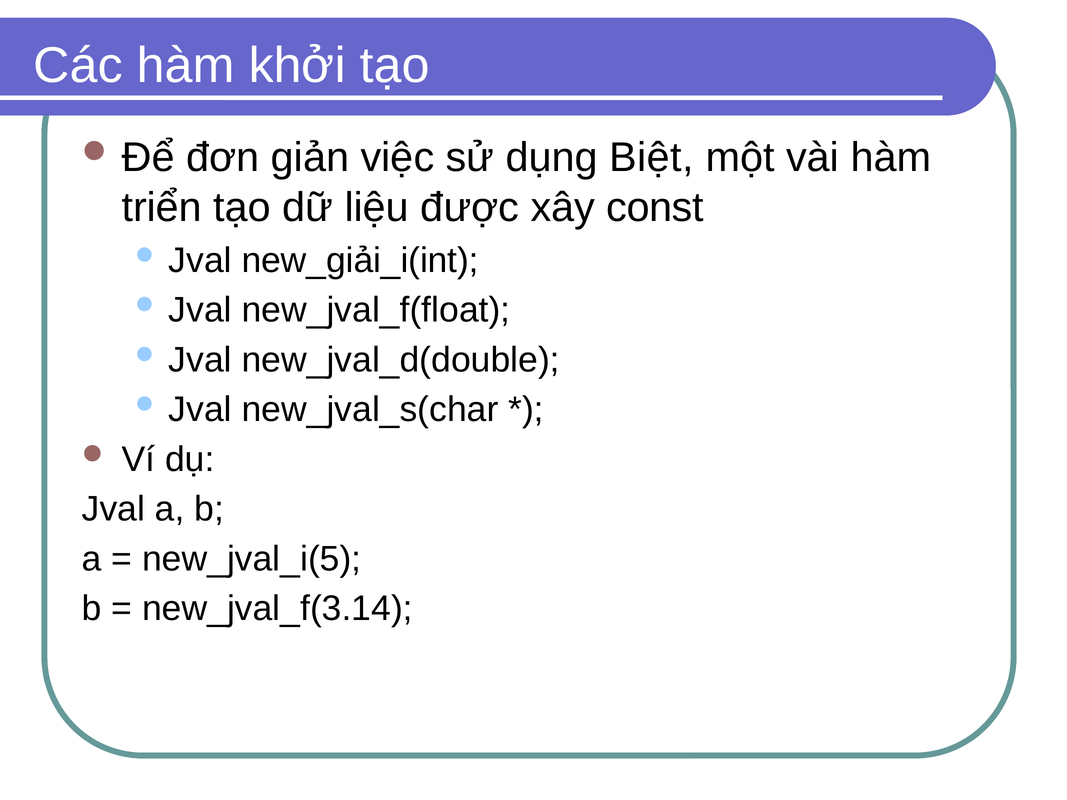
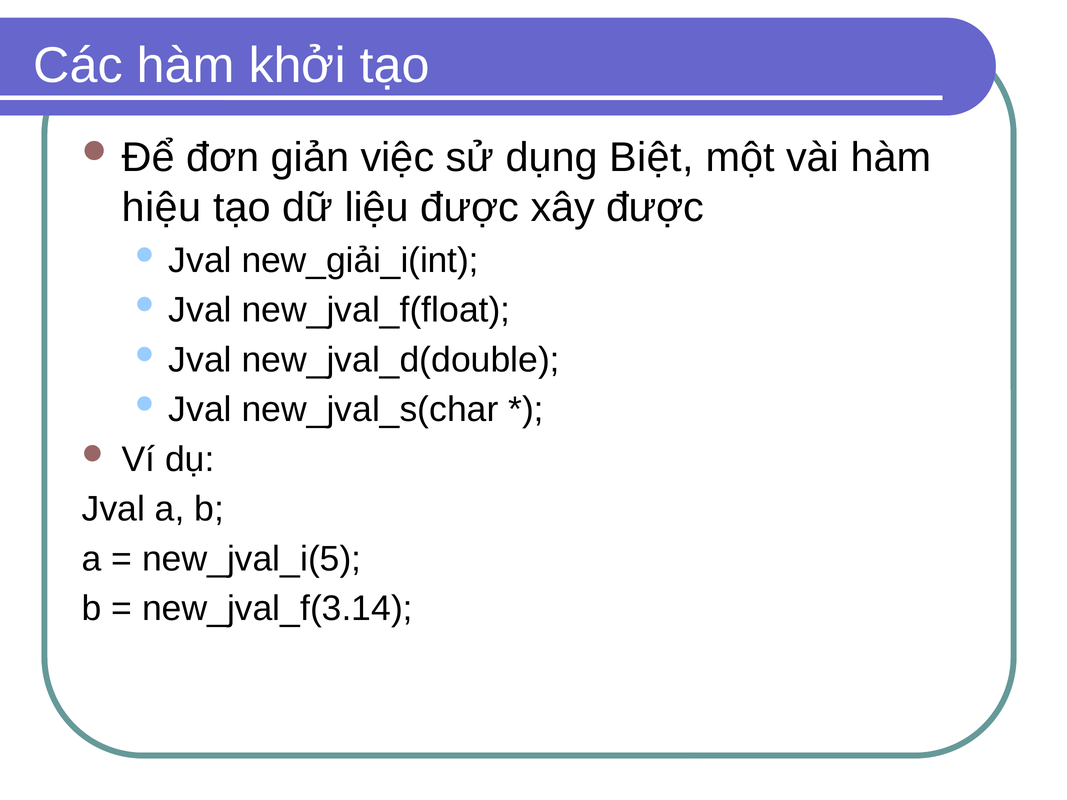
triển: triển -> hiệu (162, 207)
xây const: const -> được (655, 207)
